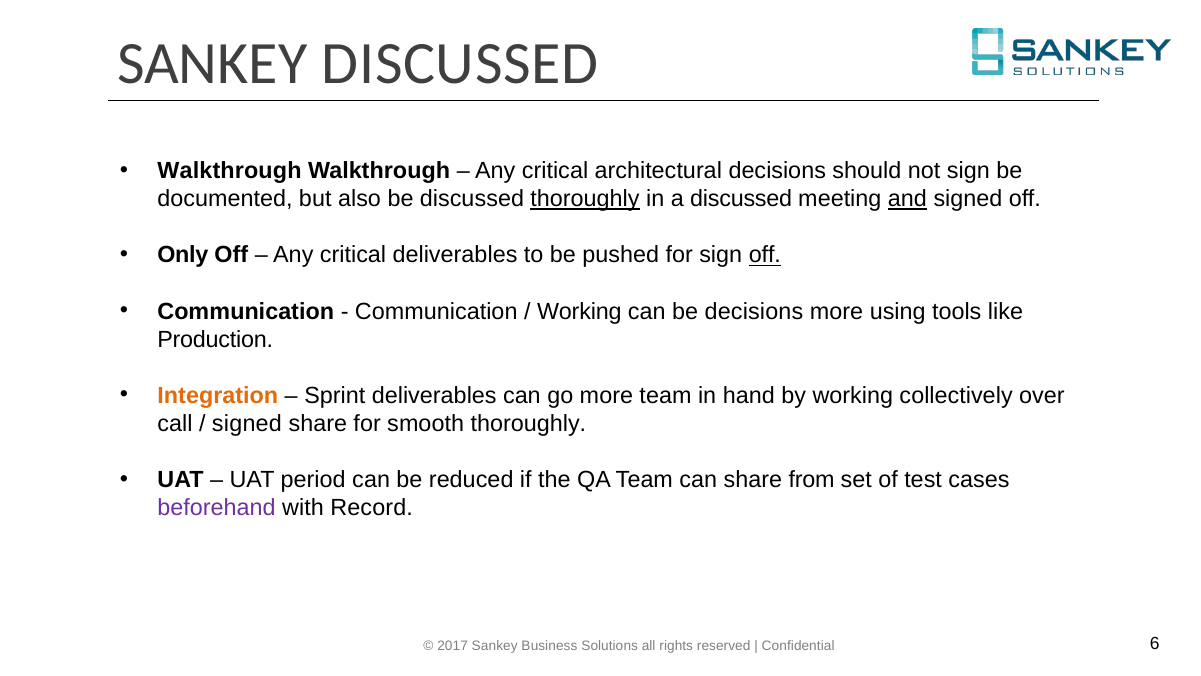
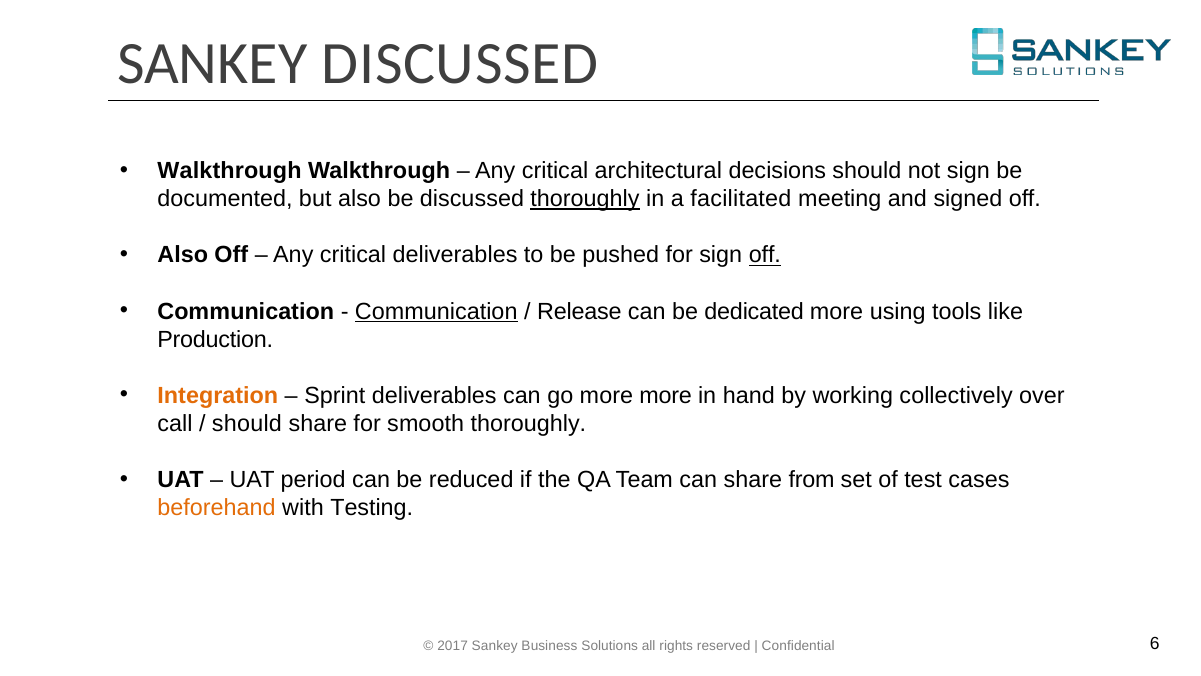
a discussed: discussed -> facilitated (741, 199)
and underline: present -> none (907, 199)
Only: Only -> Also (183, 255)
Communication underline: none -> present (436, 311)
Working: Working -> Release (579, 311)
be decisions: decisions -> dedicated (754, 311)
more team: team -> more (666, 395)
signed: signed -> should (247, 423)
beforehand colour: purple -> orange (217, 507)
Record: Record -> Testing (372, 507)
